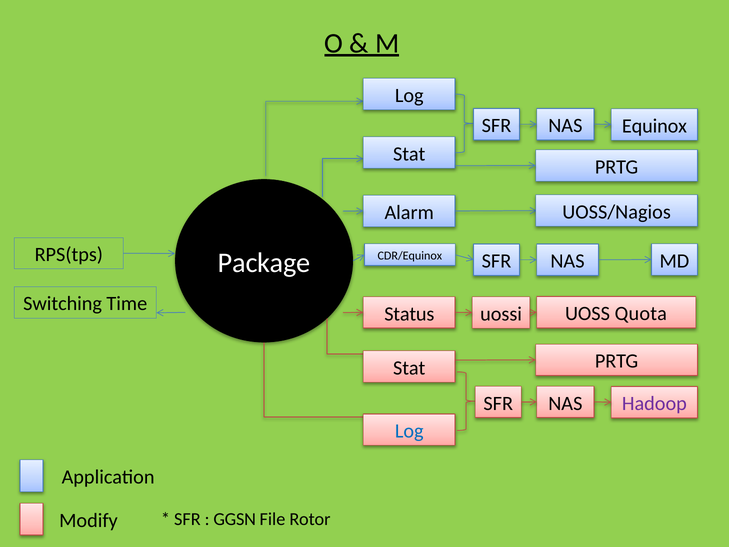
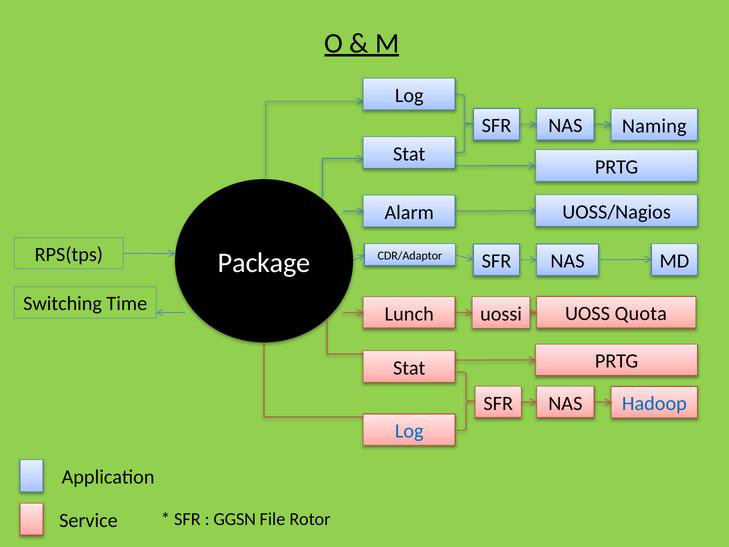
Equinox: Equinox -> Naming (654, 126)
CDR/Equinox: CDR/Equinox -> CDR/Adaptor (410, 255)
Status: Status -> Lunch (409, 314)
Hadoop colour: purple -> blue (654, 403)
Modify: Modify -> Service (88, 520)
